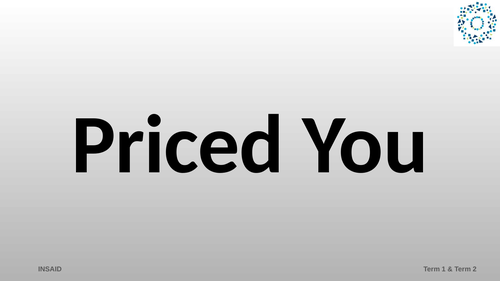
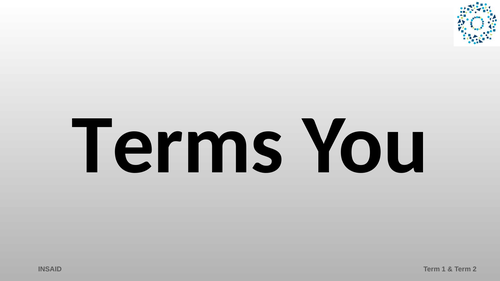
Priced: Priced -> Terms (178, 145)
